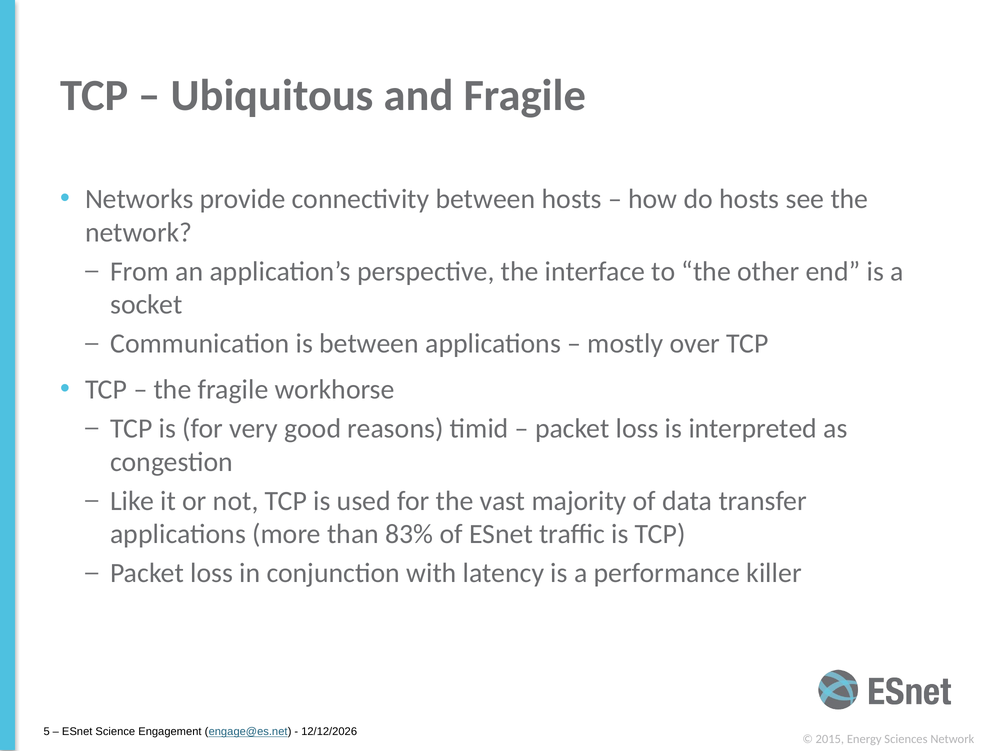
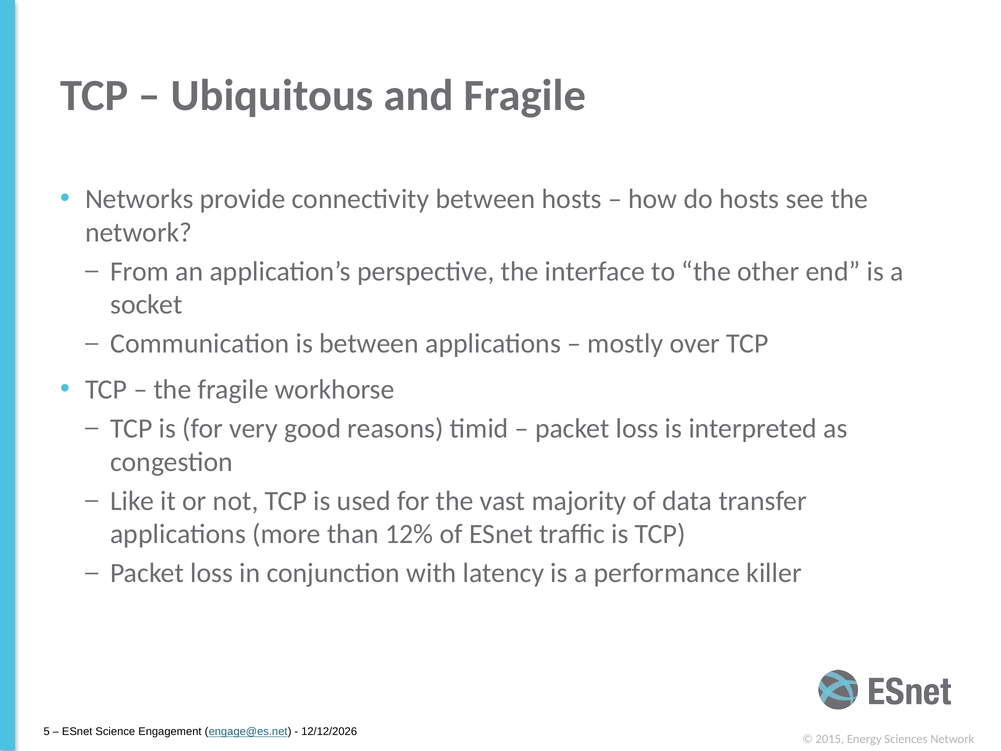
83%: 83% -> 12% (409, 534)
